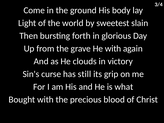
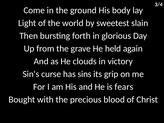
He with: with -> held (113, 49)
still: still -> sins (85, 74)
what: what -> fears (124, 87)
